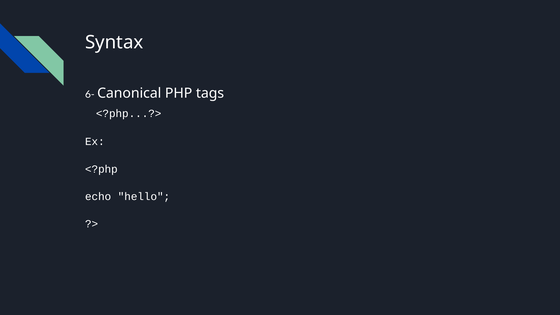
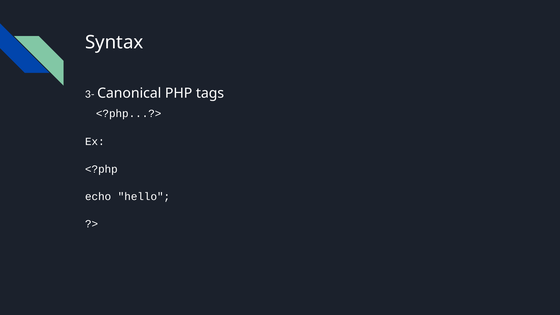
6-: 6- -> 3- (90, 95)
